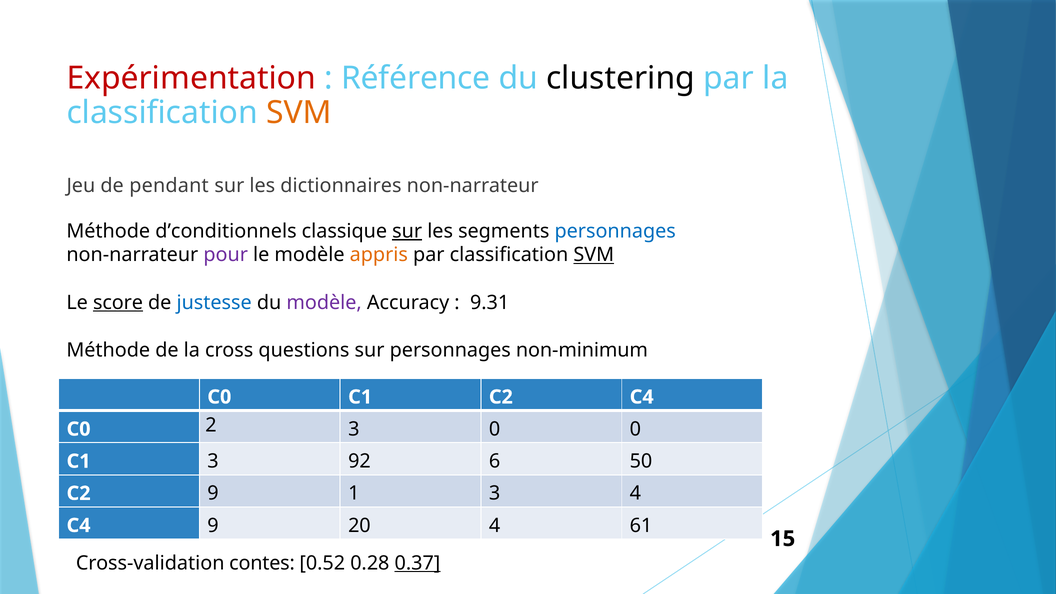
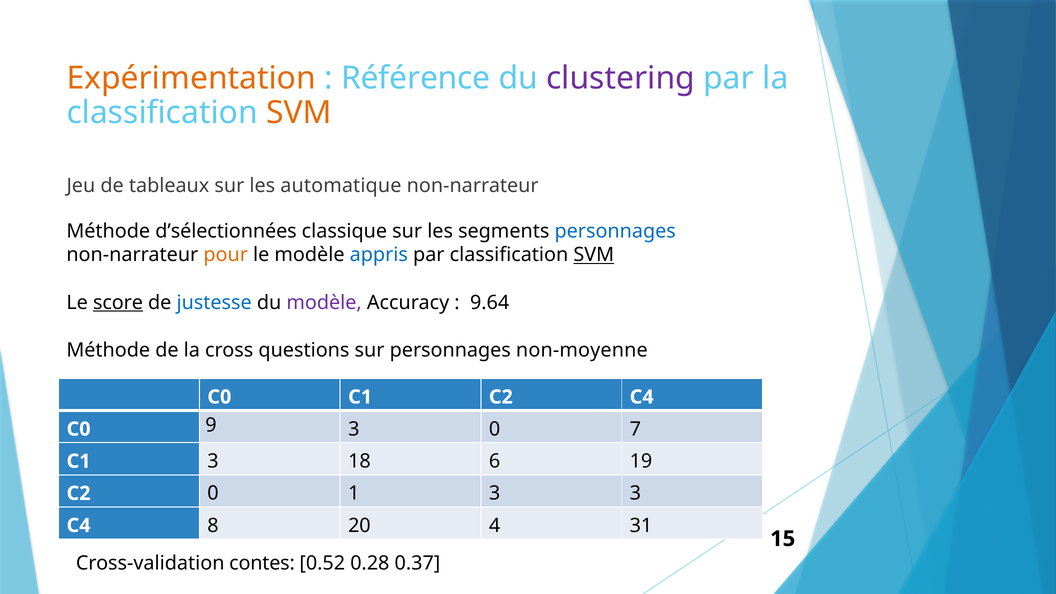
Expérimentation colour: red -> orange (191, 78)
clustering colour: black -> purple (621, 78)
pendant: pendant -> tableaux (169, 186)
dictionnaires: dictionnaires -> automatique (341, 186)
d’conditionnels: d’conditionnels -> d’sélectionnées (226, 231)
sur underline: present -> none (407, 231)
pour colour: purple -> orange (226, 255)
appris colour: orange -> blue (379, 255)
9.31: 9.31 -> 9.64 (490, 302)
non-minimum: non-minimum -> non-moyenne (582, 350)
2: 2 -> 9 (211, 425)
0 0: 0 -> 7 (635, 429)
92: 92 -> 18 (359, 461)
50: 50 -> 19 (641, 461)
9: 9 -> 0 (213, 493)
3 4: 4 -> 3 (635, 493)
C4 9: 9 -> 8 (213, 525)
61: 61 -> 31 (641, 525)
0.37 underline: present -> none (417, 563)
